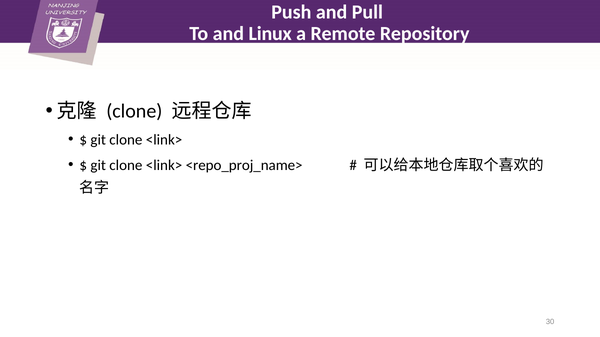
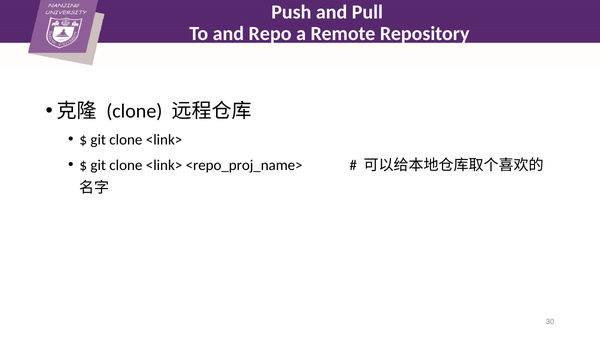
Linux: Linux -> Repo (270, 34)
